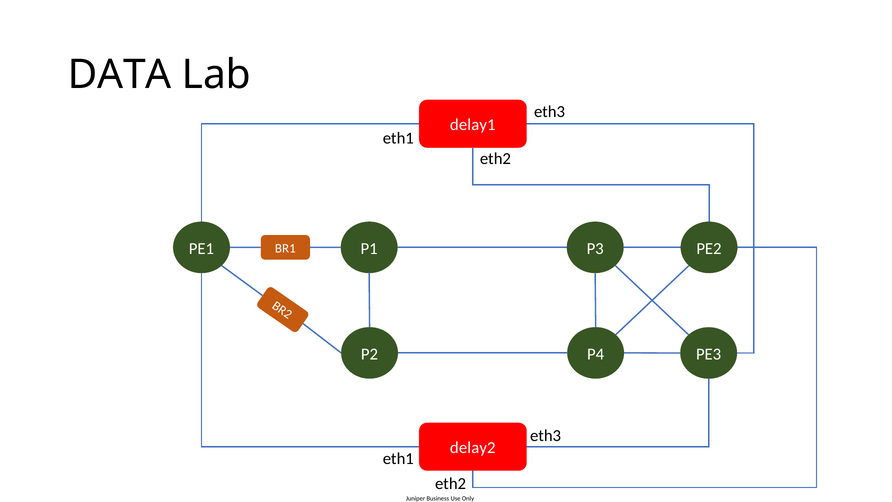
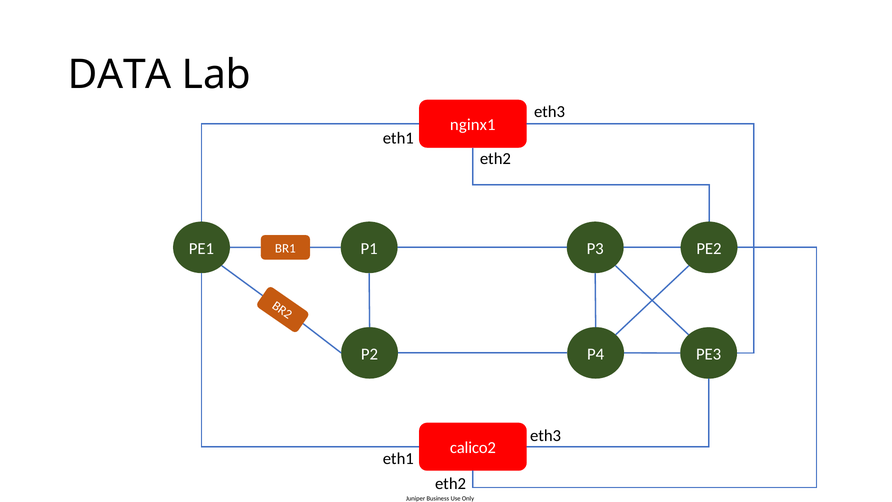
delay1: delay1 -> nginx1 (473, 125)
delay2: delay2 -> calico2 (473, 448)
